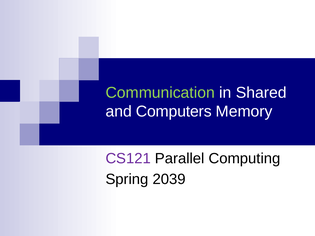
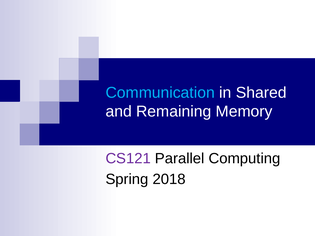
Communication colour: light green -> light blue (160, 93)
Computers: Computers -> Remaining (174, 112)
2039: 2039 -> 2018 (169, 179)
